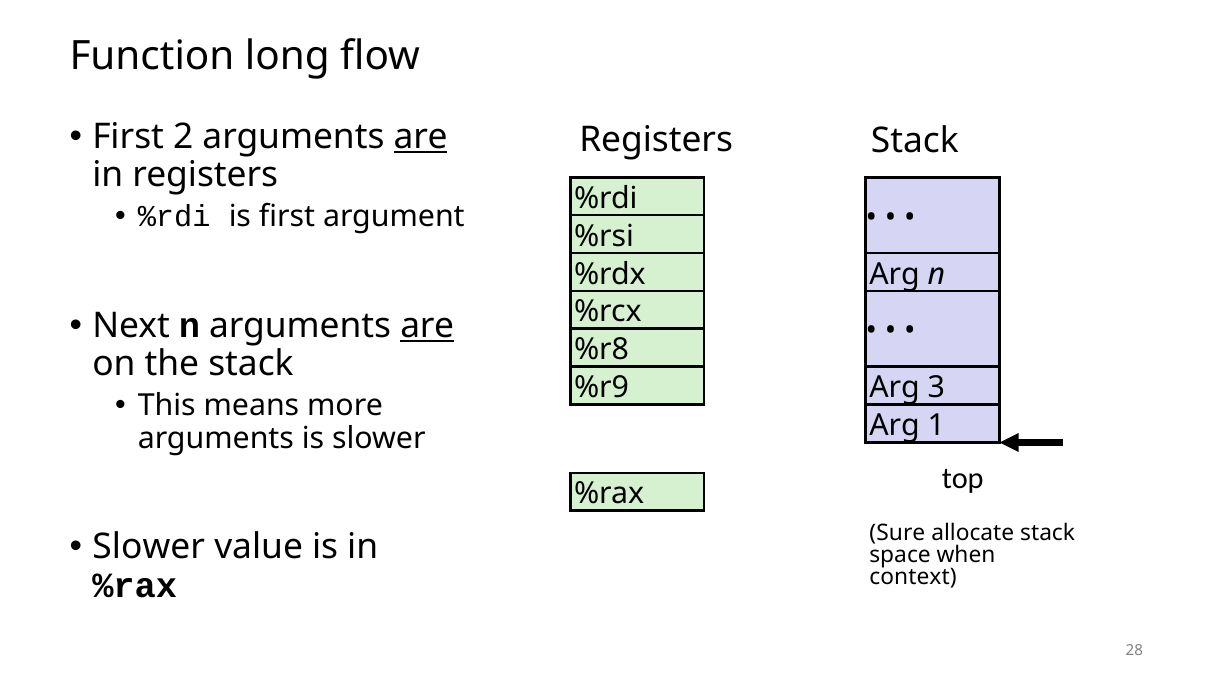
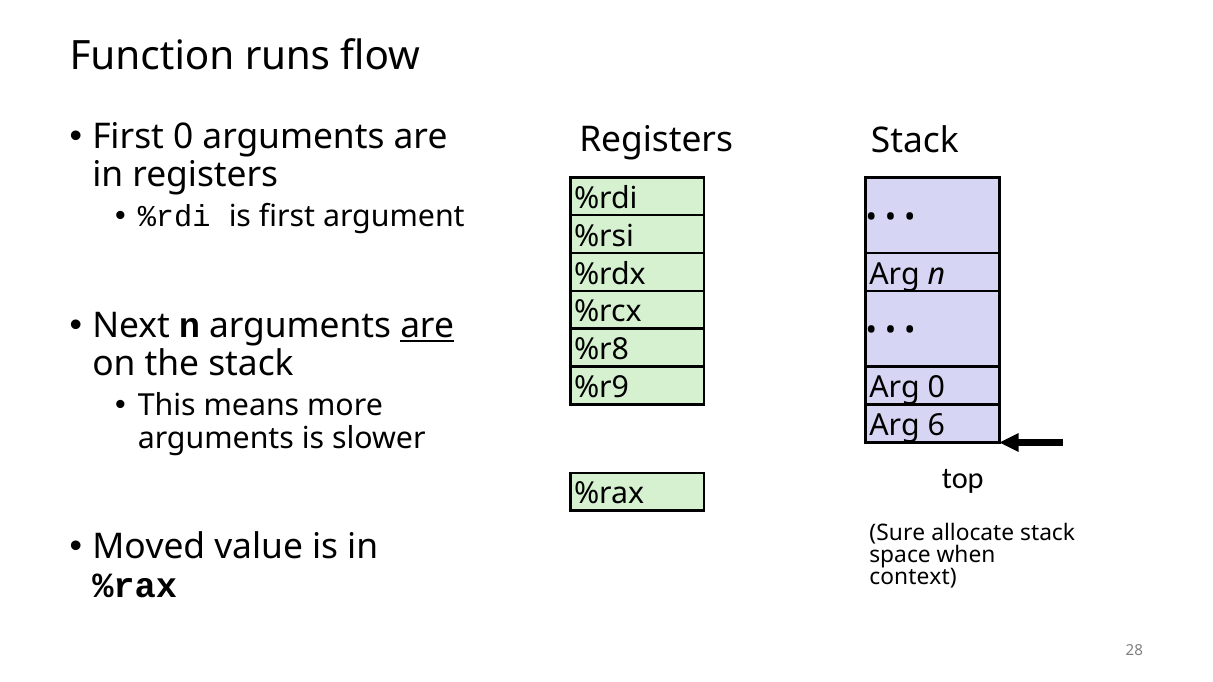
long: long -> runs (287, 57)
First 2: 2 -> 0 (183, 137)
are underline: present -> none (421, 137)
Arg 3: 3 -> 0 (936, 388)
1: 1 -> 6 (936, 426)
Slower: Slower -> Moved (149, 547)
